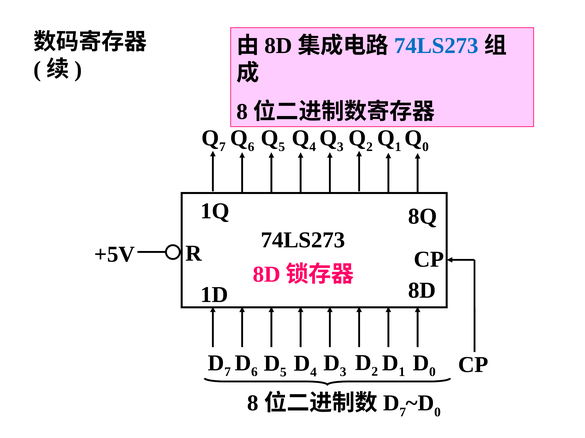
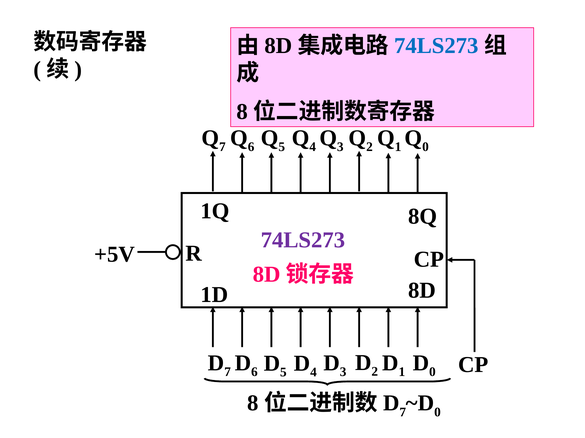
74LS273 colour: black -> purple (303, 241)
